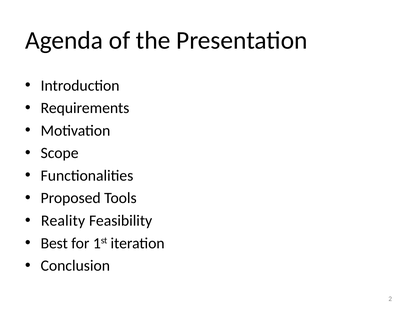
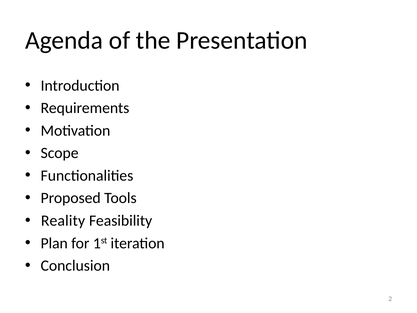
Best: Best -> Plan (54, 243)
